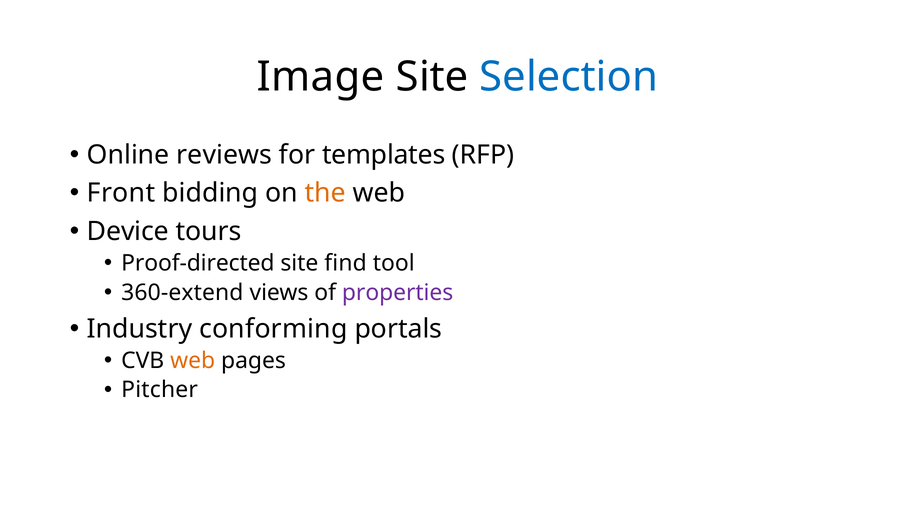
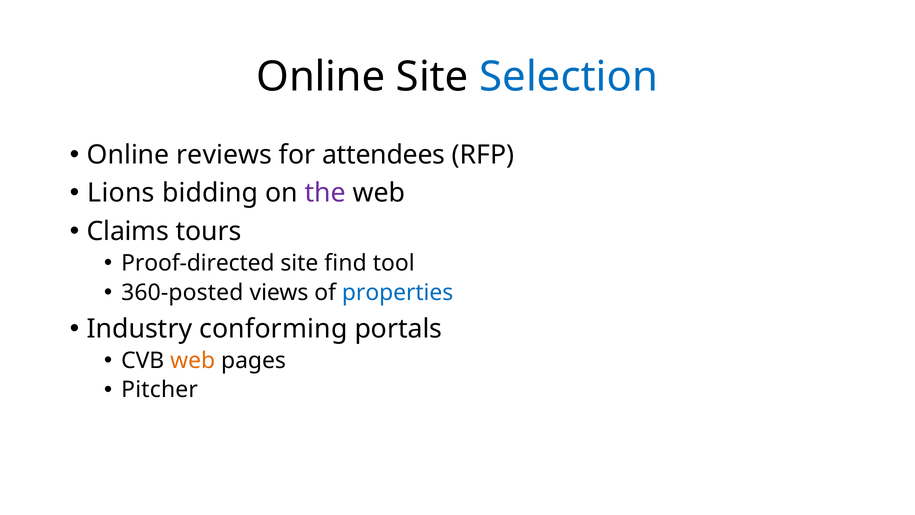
Image: Image -> Online (321, 77)
templates: templates -> attendees (384, 155)
Front: Front -> Lions (121, 193)
the colour: orange -> purple (325, 193)
Device: Device -> Claims (128, 231)
360-extend: 360-extend -> 360-posted (182, 292)
properties colour: purple -> blue (398, 292)
